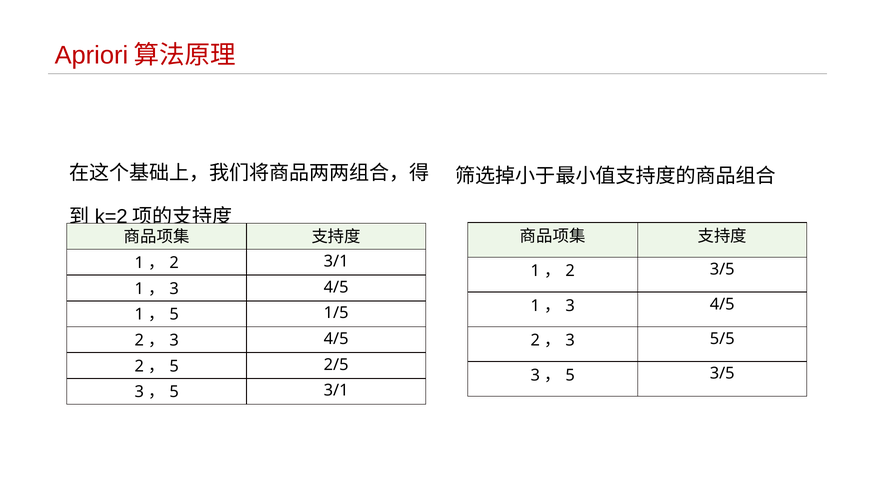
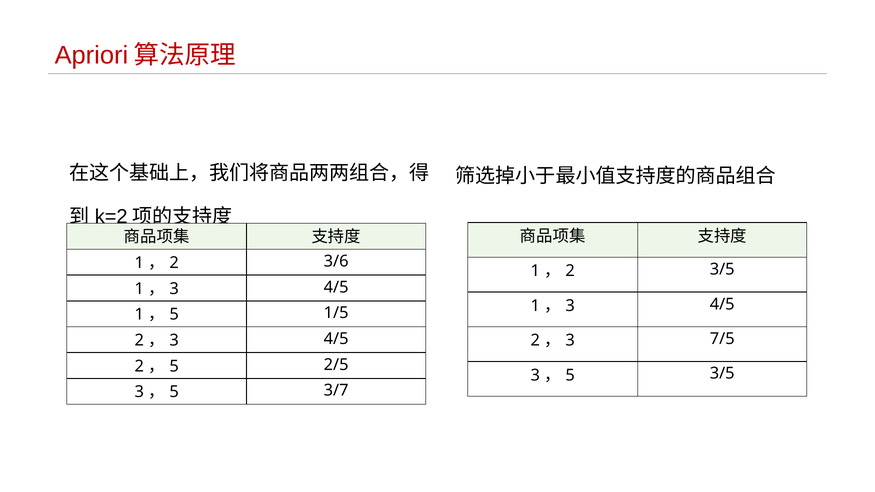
3/1: 3/1 -> 3/6 (336, 261)
5/5: 5/5 -> 7/5 (722, 339)
3/1: 3/1 -> 3/7 (336, 391)
